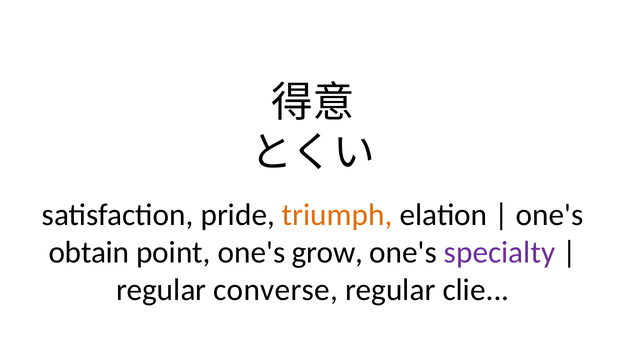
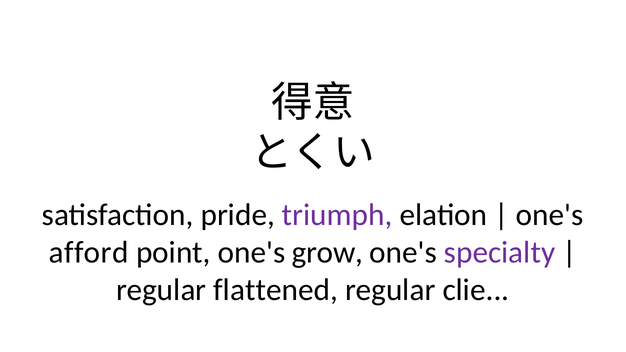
triumph colour: orange -> purple (337, 215)
obtain: obtain -> afford (89, 253)
converse: converse -> flattened (276, 290)
